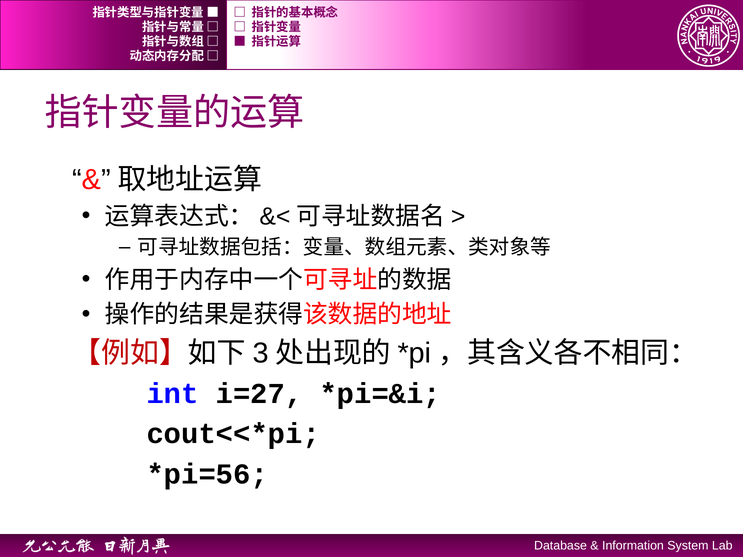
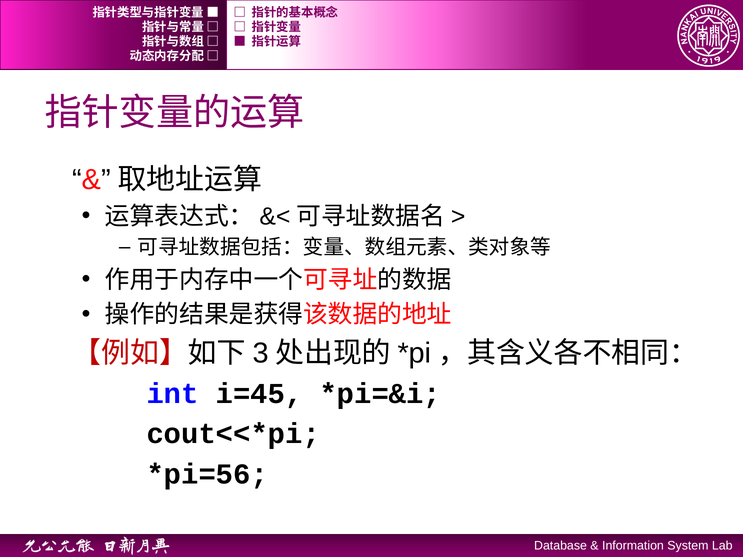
i=27: i=27 -> i=45 (259, 394)
